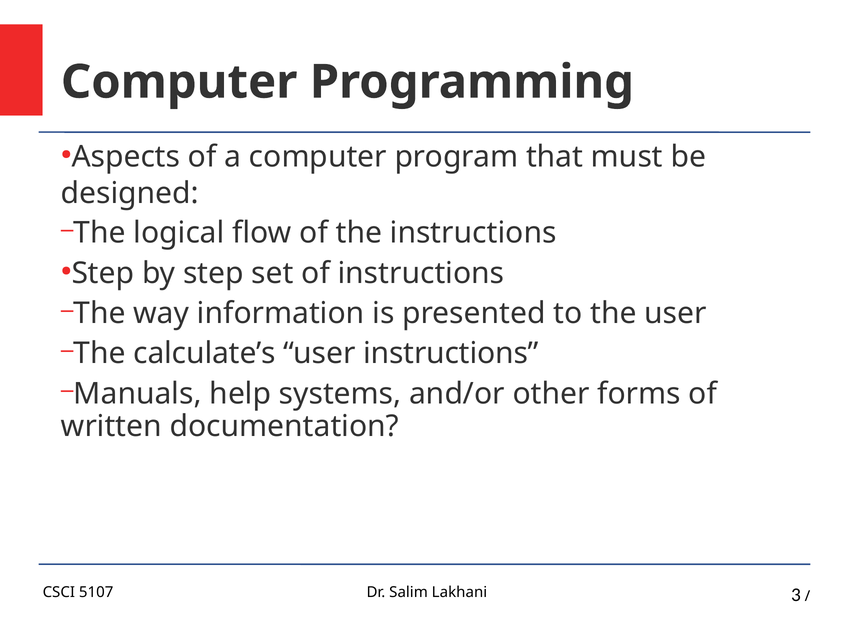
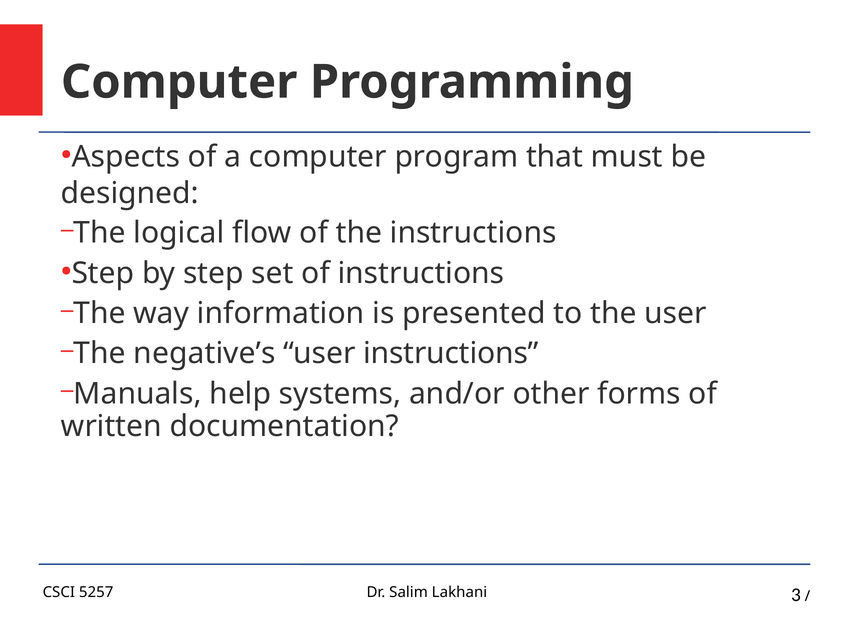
calculate’s: calculate’s -> negative’s (204, 354)
5107: 5107 -> 5257 (96, 593)
